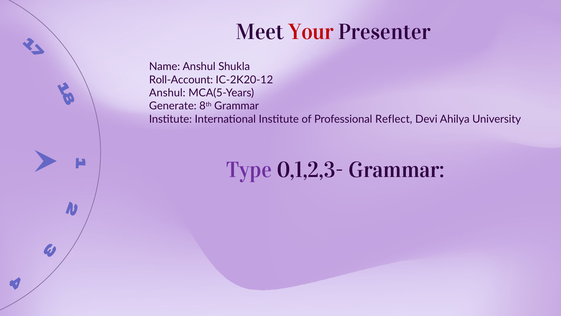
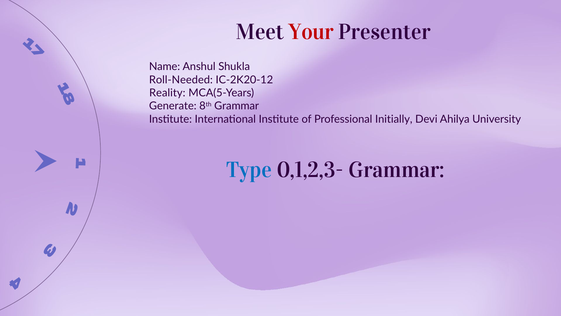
Roll-Account: Roll-Account -> Roll-Needed (181, 80)
Anshul: Anshul -> Reality (167, 93)
Reflect: Reflect -> Initially (394, 119)
Type colour: purple -> blue (249, 170)
